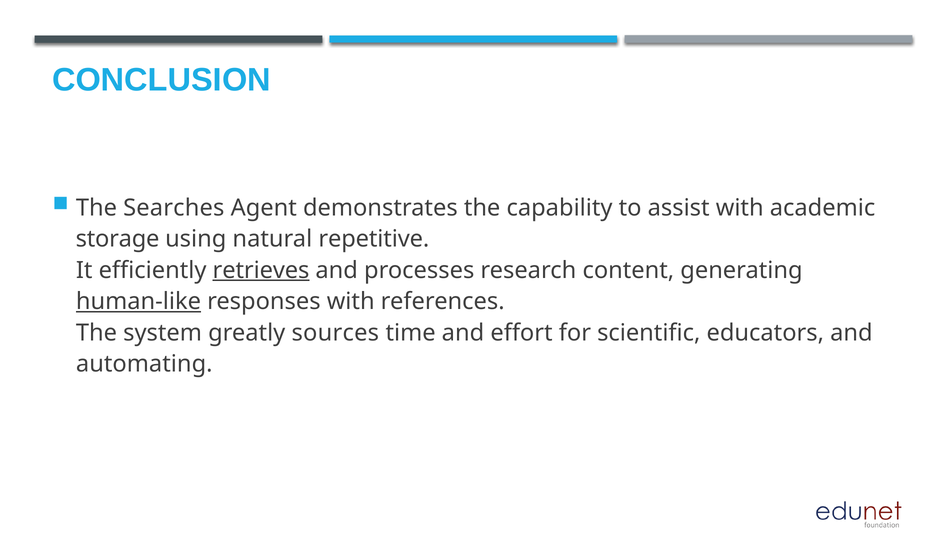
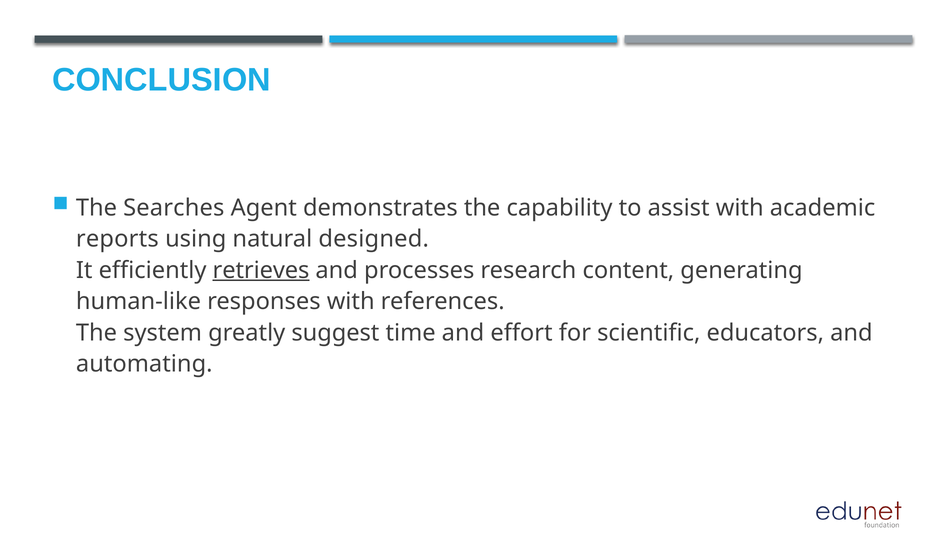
storage: storage -> reports (117, 239)
repetitive: repetitive -> designed (374, 239)
human-like underline: present -> none (138, 301)
sources: sources -> suggest (335, 333)
